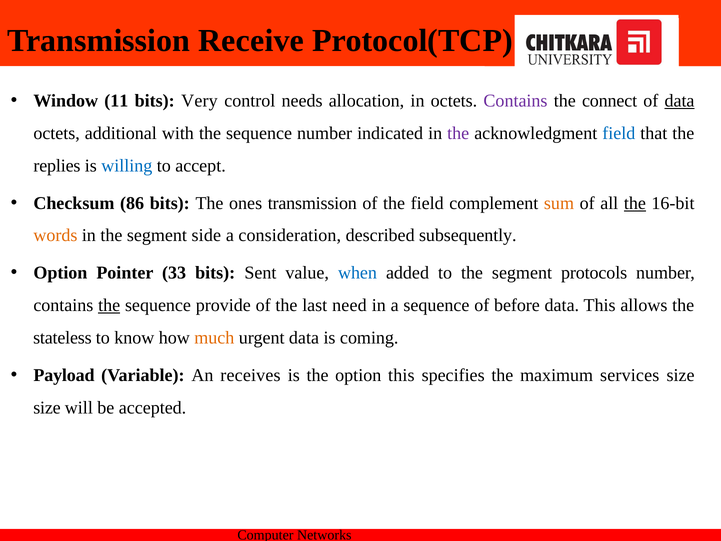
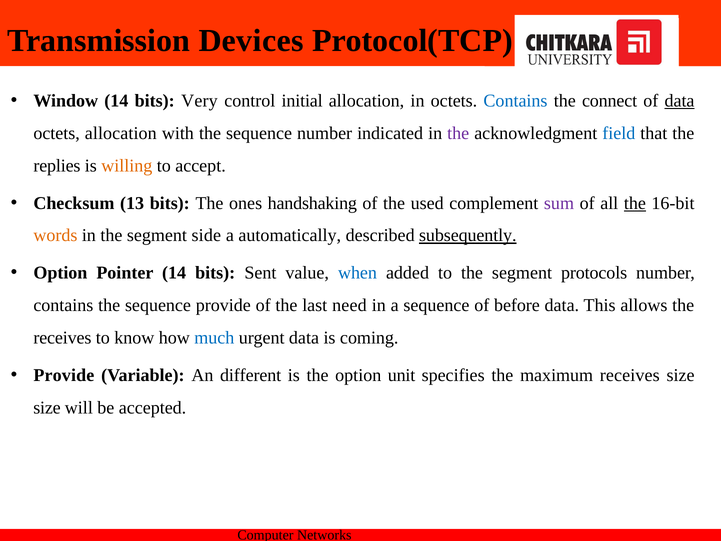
Receive: Receive -> Devices (251, 41)
11: 11 -> 14 (116, 101)
needs: needs -> initial (302, 101)
Contains colour: purple -> blue (515, 101)
octets additional: additional -> allocation (121, 133)
willing colour: blue -> orange (127, 166)
86: 86 -> 13 (132, 203)
ones transmission: transmission -> handshaking (312, 203)
the field: field -> used (427, 203)
sum colour: orange -> purple (559, 203)
consideration: consideration -> automatically (290, 235)
subsequently underline: none -> present (468, 235)
Pointer 33: 33 -> 14 (174, 273)
the underline: present -> none (109, 305)
stateless: stateless -> receives (62, 338)
much colour: orange -> blue (214, 338)
Payload: Payload -> Provide (64, 375)
receives: receives -> different (251, 375)
option this: this -> unit (402, 375)
maximum services: services -> receives (630, 375)
